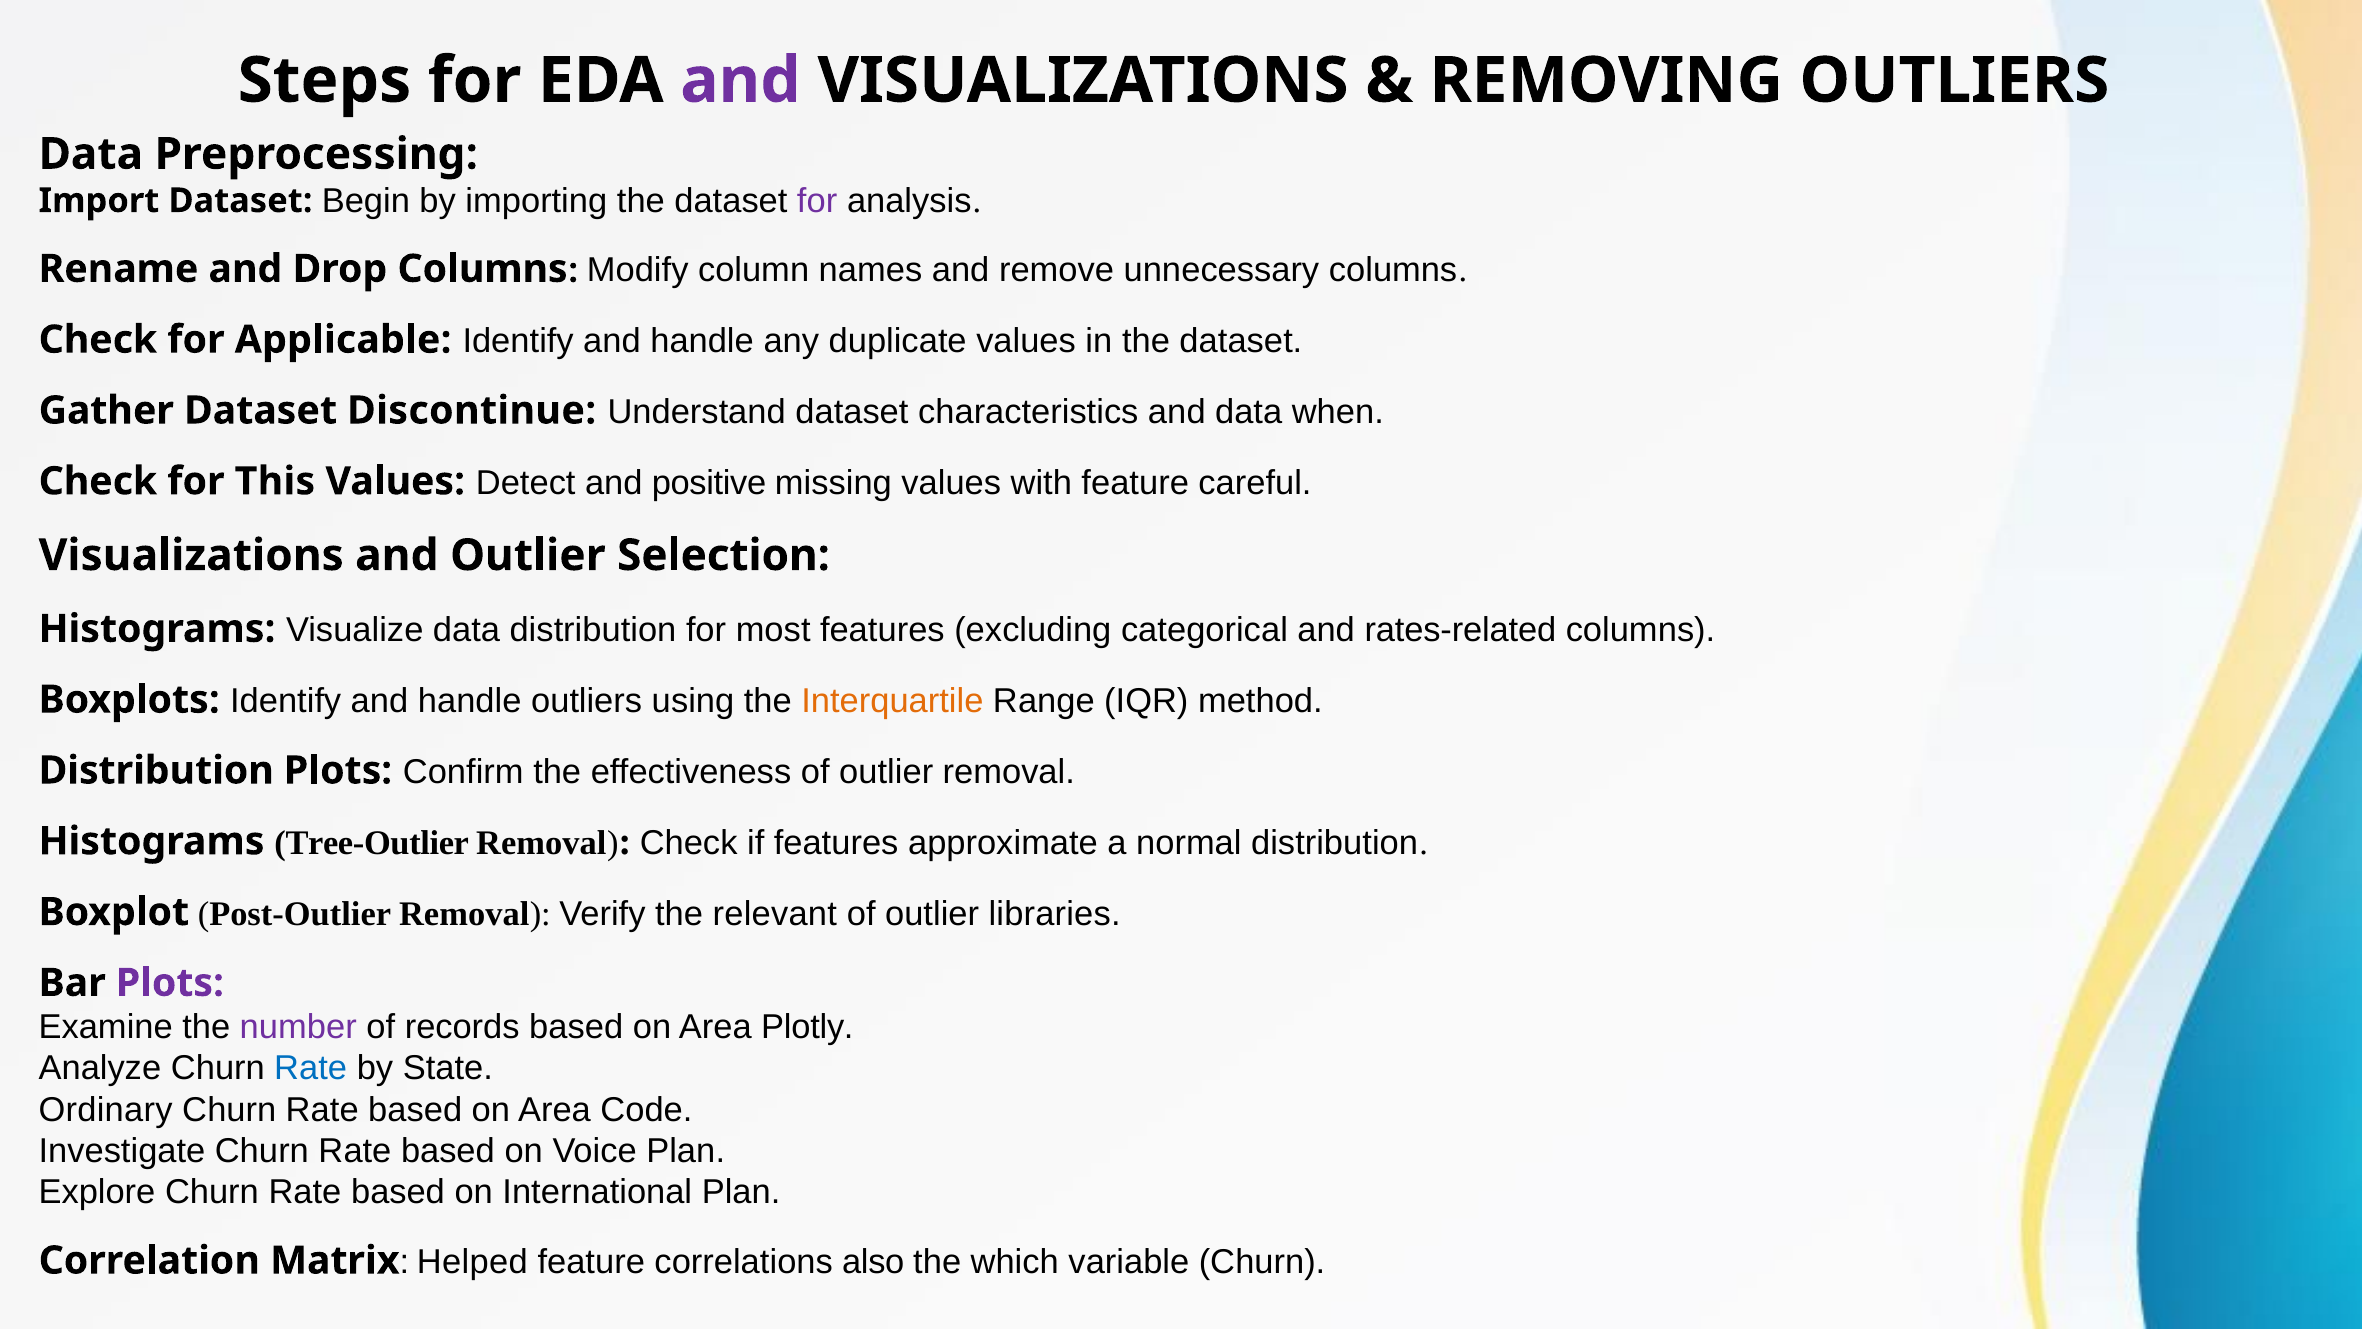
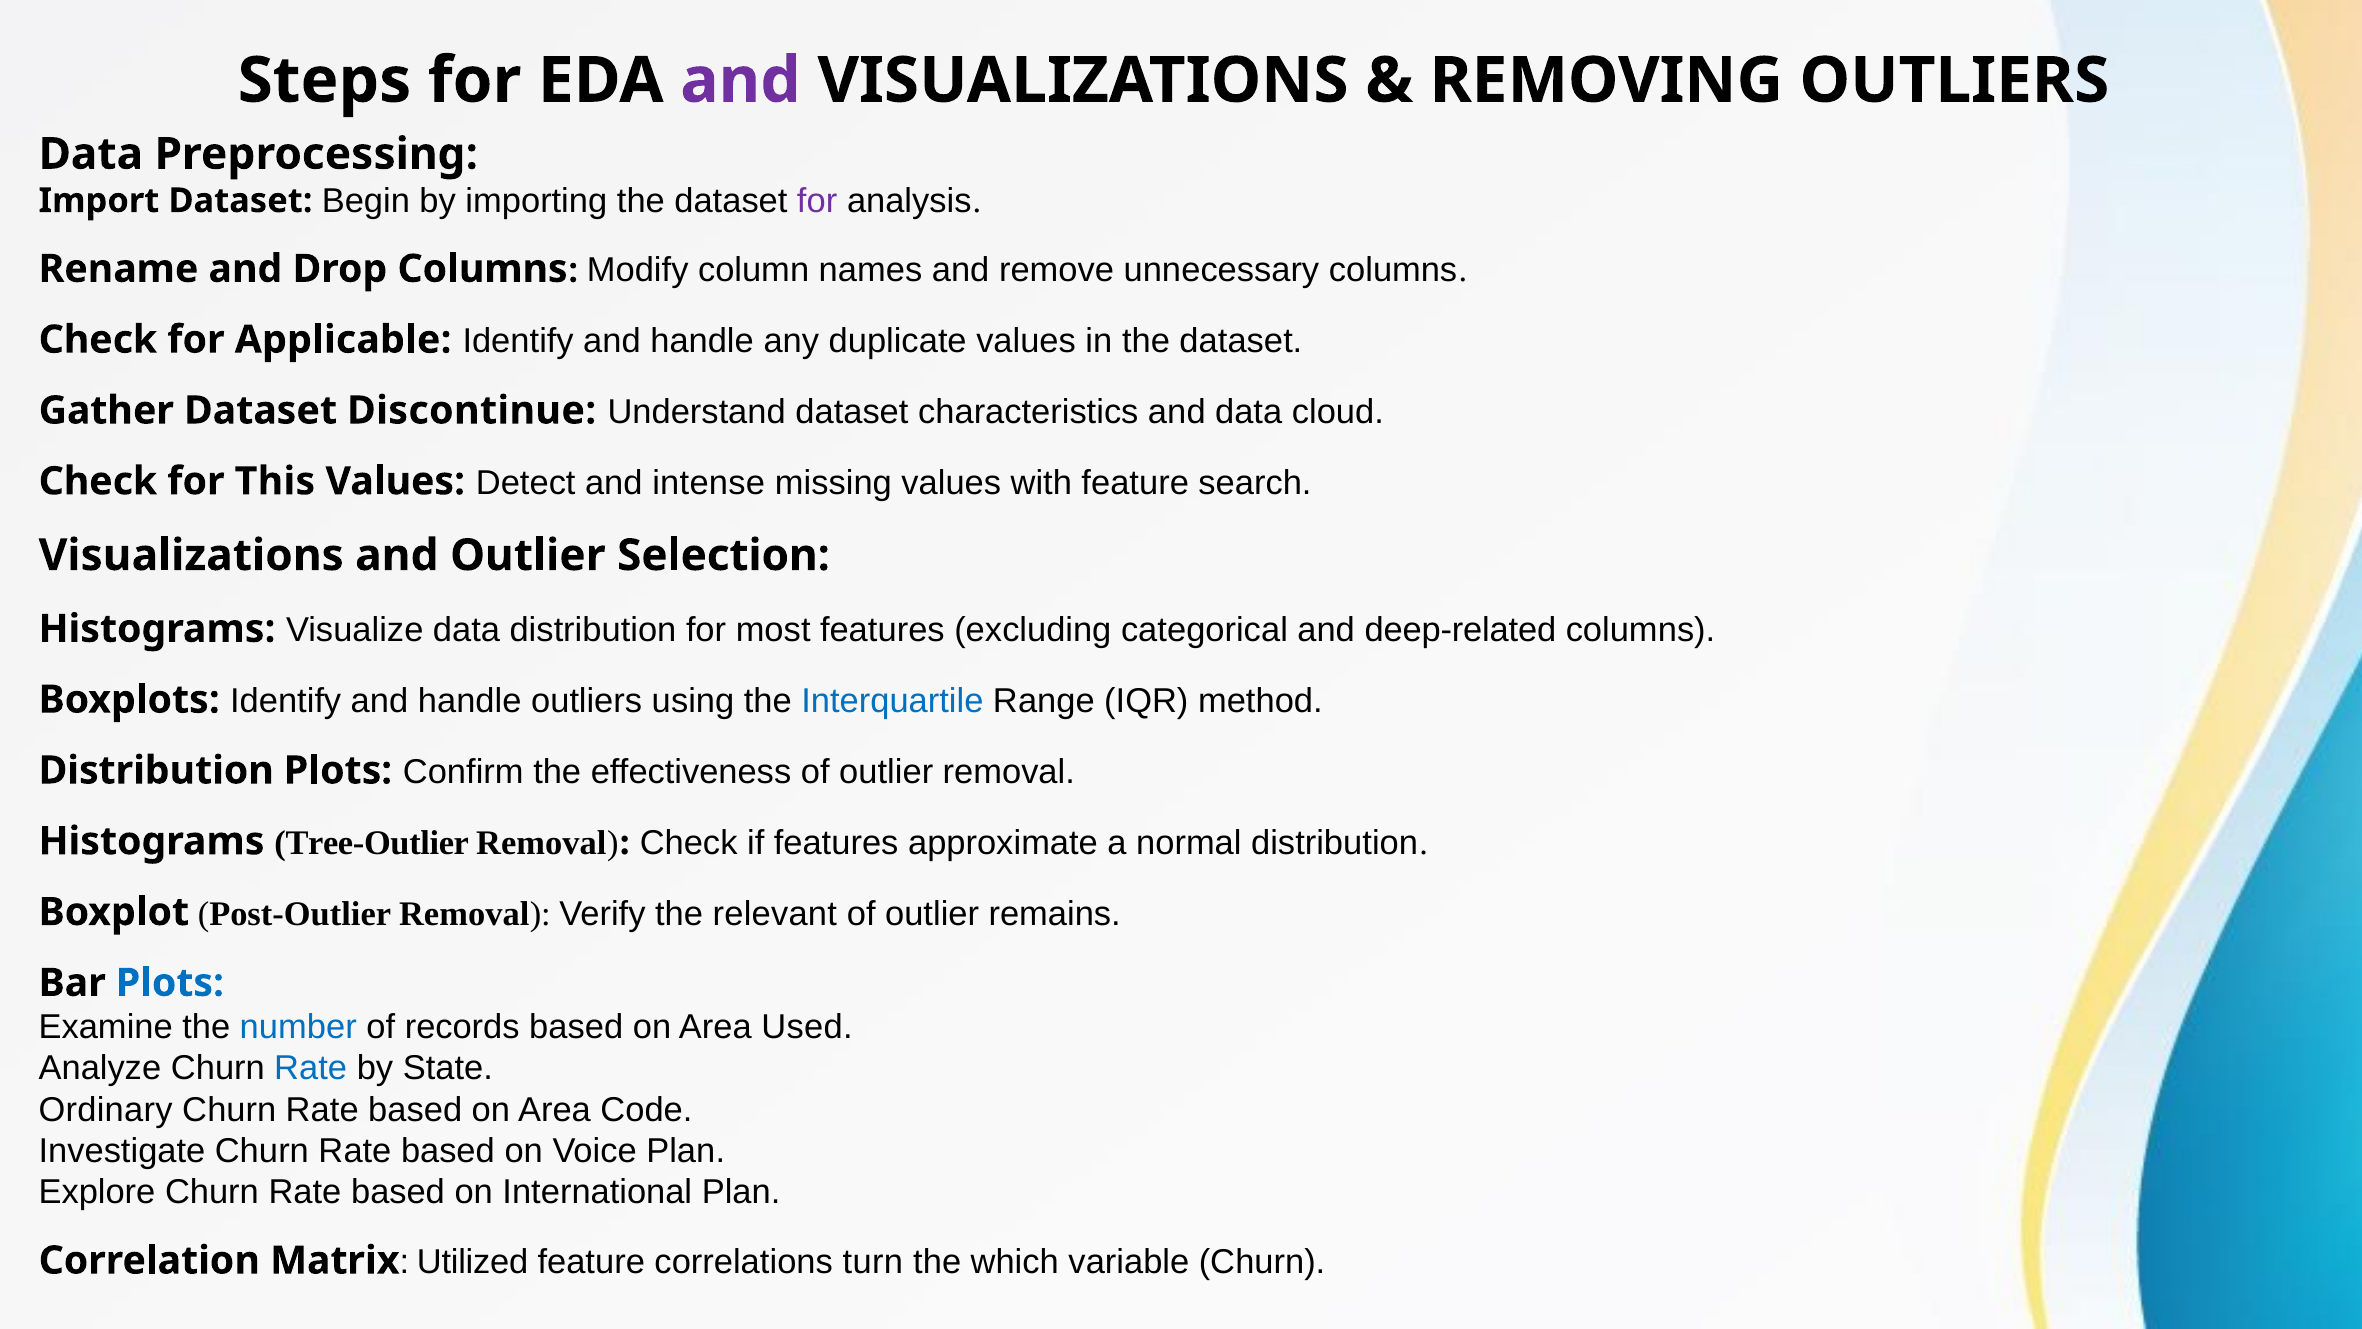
when: when -> cloud (1338, 412)
positive: positive -> intense (709, 483)
careful: careful -> search (1255, 483)
rates-related: rates-related -> deep-related (1460, 630)
Interquartile colour: orange -> blue (892, 701)
libraries: libraries -> remains (1055, 913)
Plots colour: purple -> blue (170, 983)
number colour: purple -> blue (298, 1027)
Plotly: Plotly -> Used (807, 1027)
Helped: Helped -> Utilized (473, 1262)
also: also -> turn (873, 1262)
